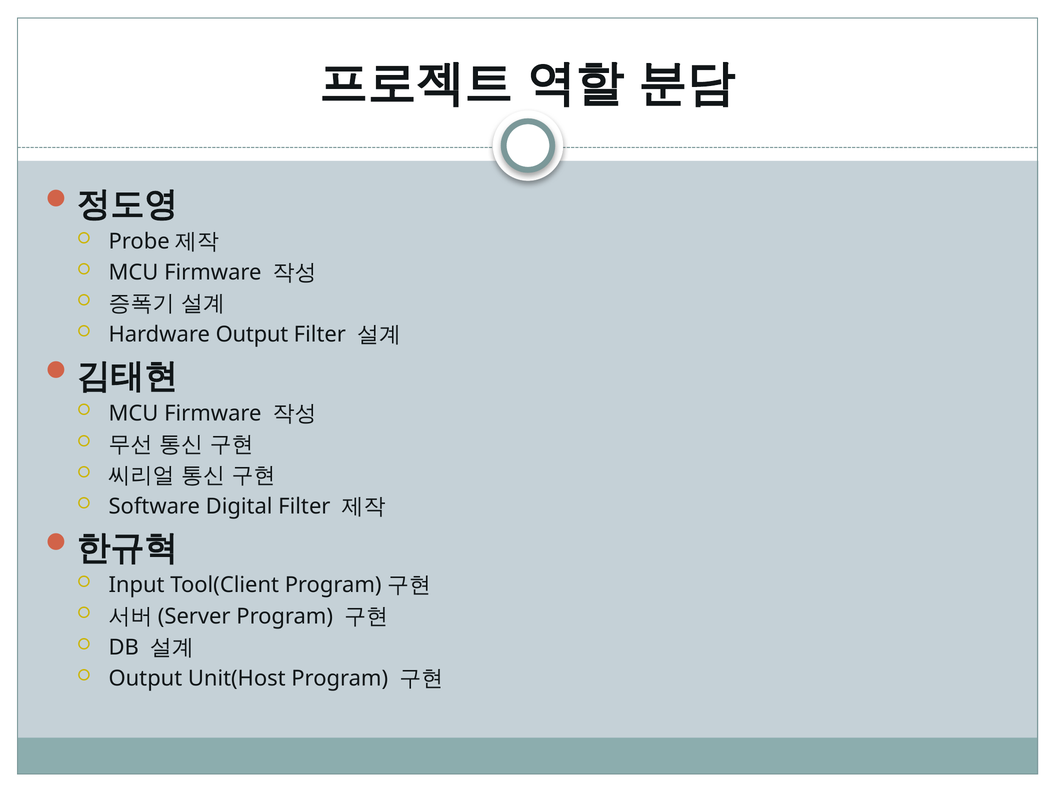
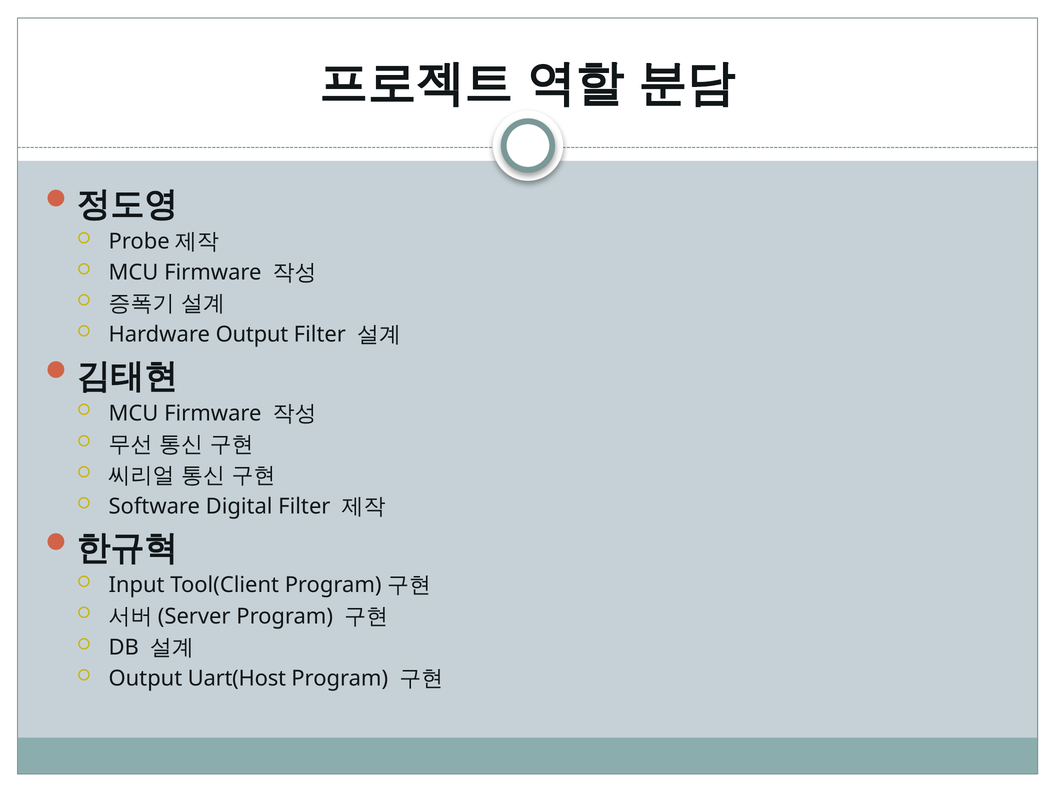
Unit(Host: Unit(Host -> Uart(Host (237, 678)
